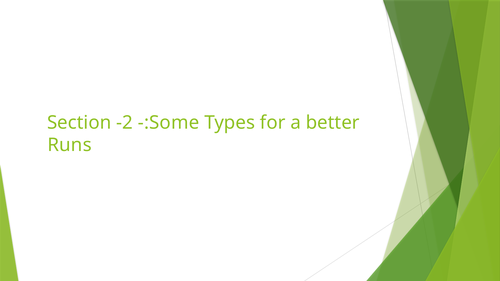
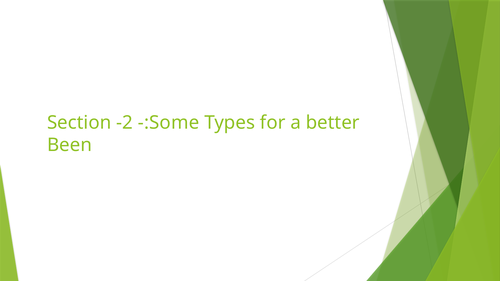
Runs: Runs -> Been (70, 145)
